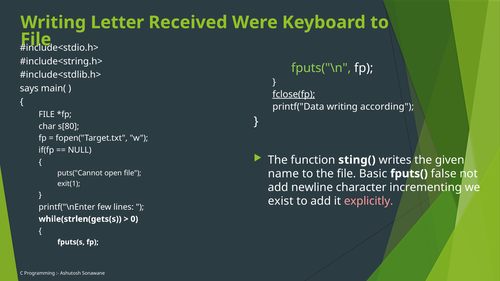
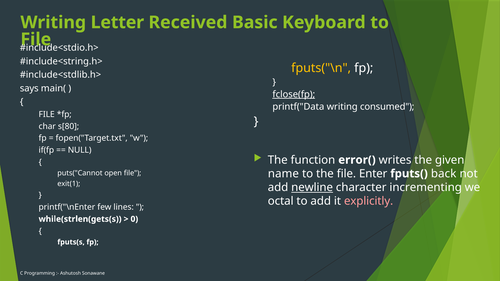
Were: Were -> Basic (255, 22)
fputs("\n colour: light green -> yellow (321, 68)
according: according -> consumed (387, 107)
sting(: sting( -> error( (357, 160)
Basic: Basic -> Enter (373, 174)
false: false -> back (444, 174)
newline underline: none -> present (312, 187)
exist: exist -> octal (281, 201)
